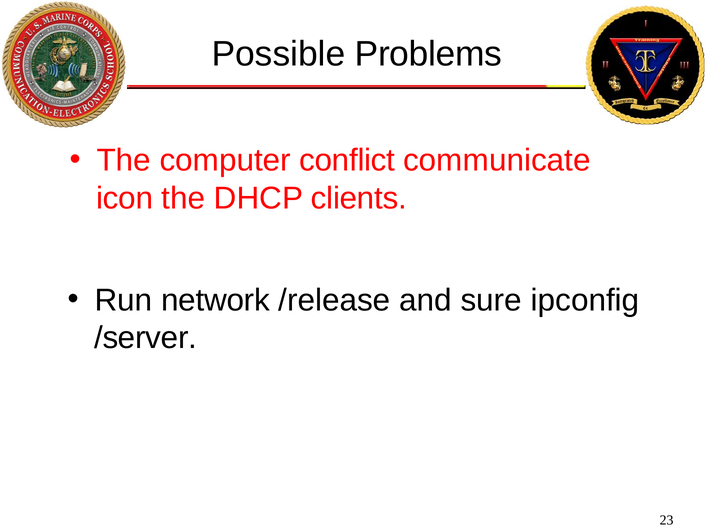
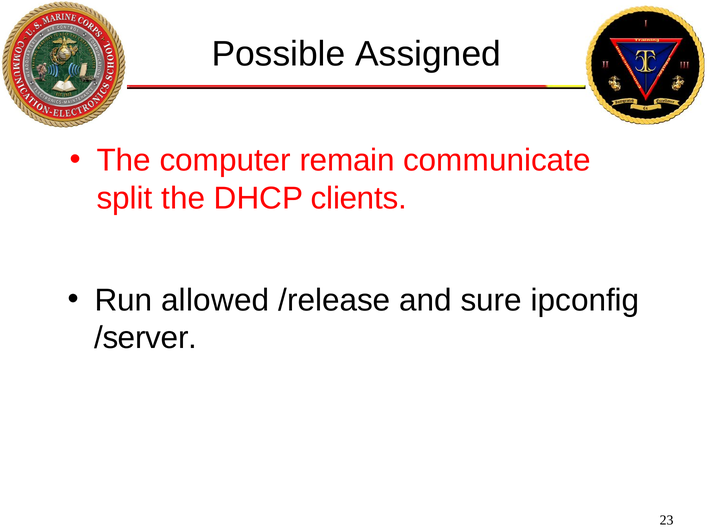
Problems: Problems -> Assigned (428, 54)
conflict: conflict -> remain (347, 160)
icon: icon -> split (125, 198)
network: network -> allowed (215, 300)
